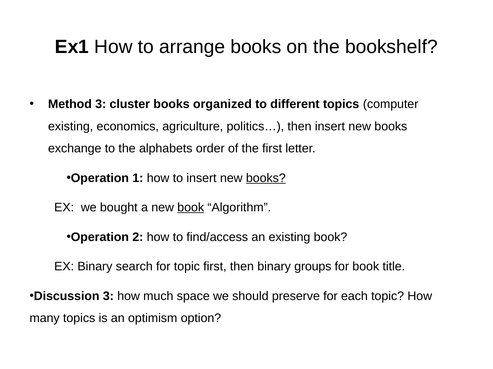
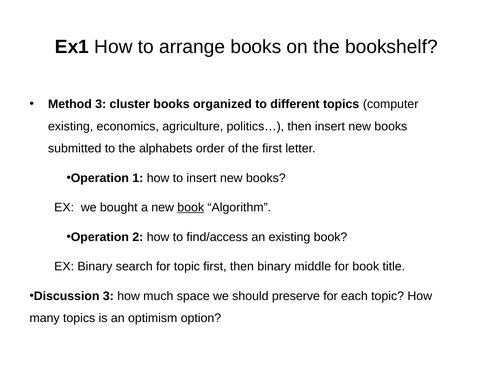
exchange: exchange -> submitted (75, 149)
books underline: present -> none (266, 178)
groups: groups -> middle (313, 267)
